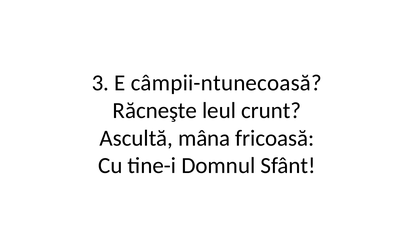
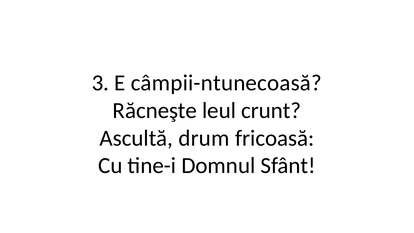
mâna: mâna -> drum (204, 138)
